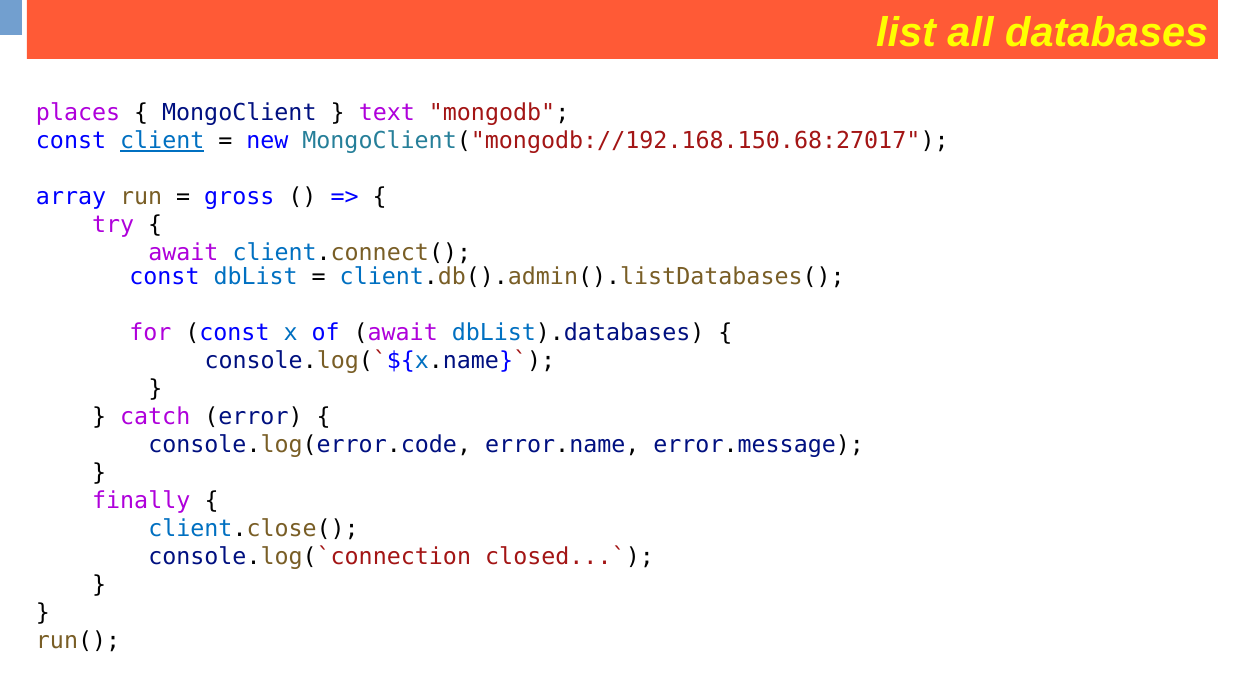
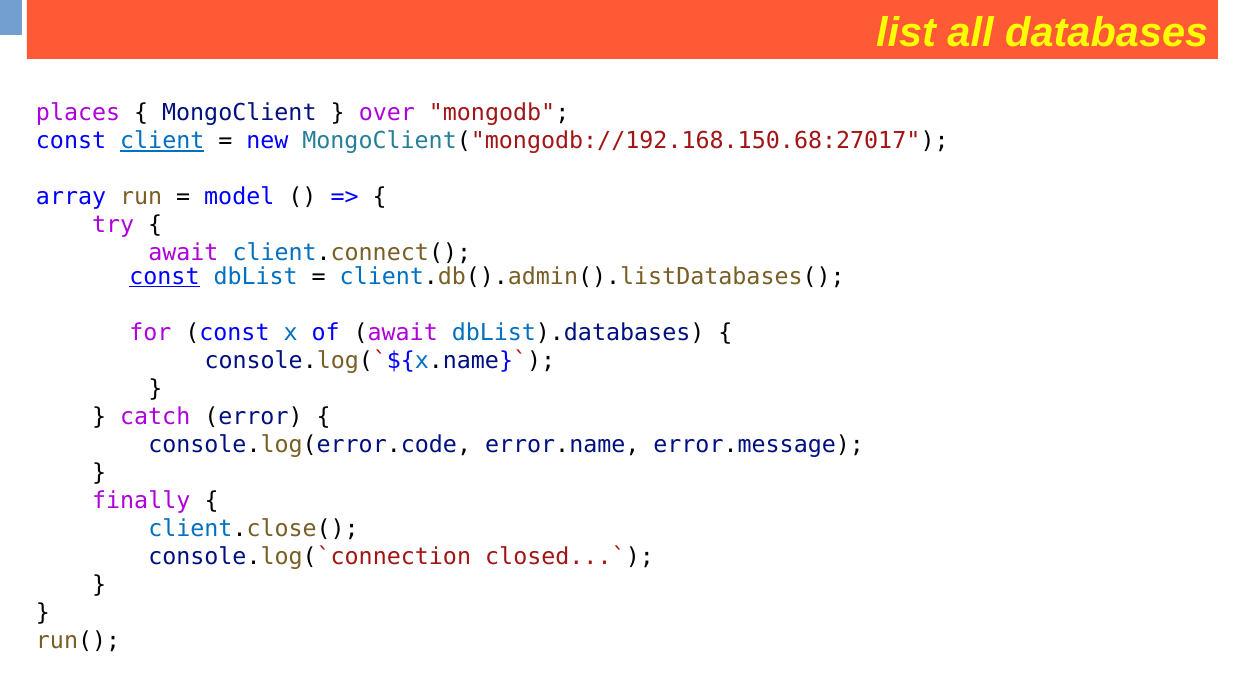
text: text -> over (387, 113)
gross: gross -> model (239, 197)
const underline: none -> present (164, 276)
